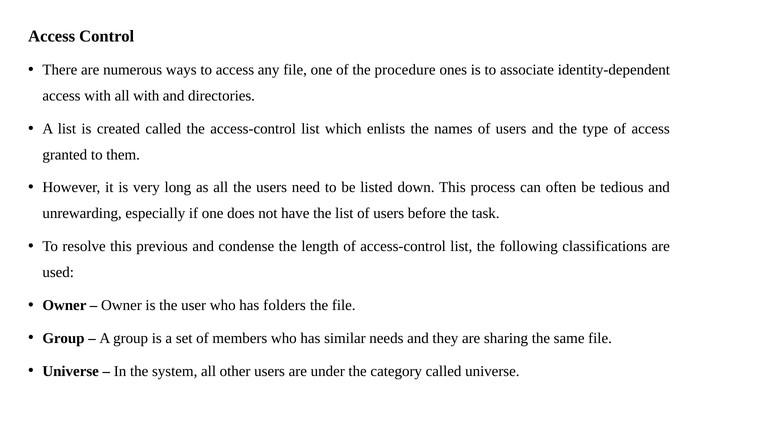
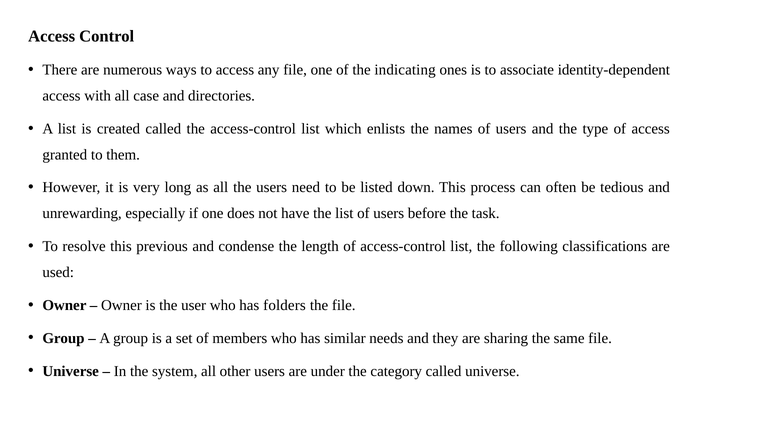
procedure: procedure -> indicating (405, 70)
all with: with -> case (146, 96)
